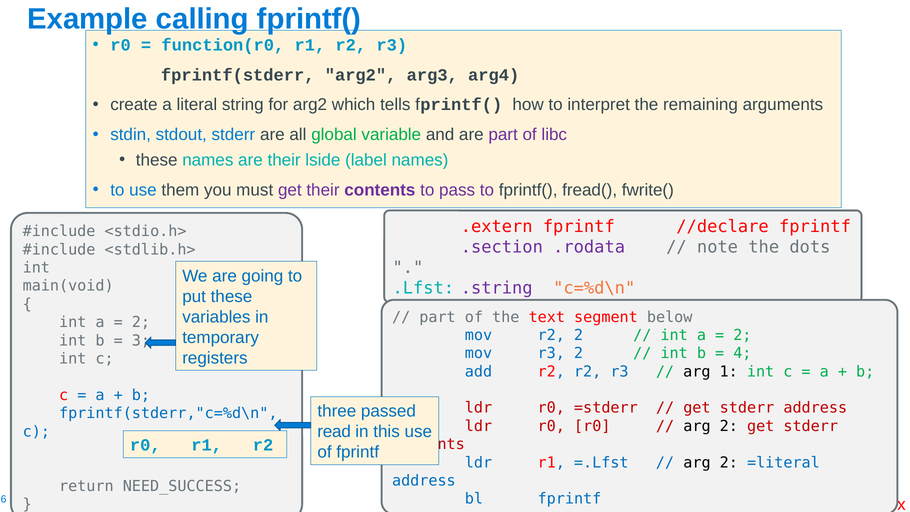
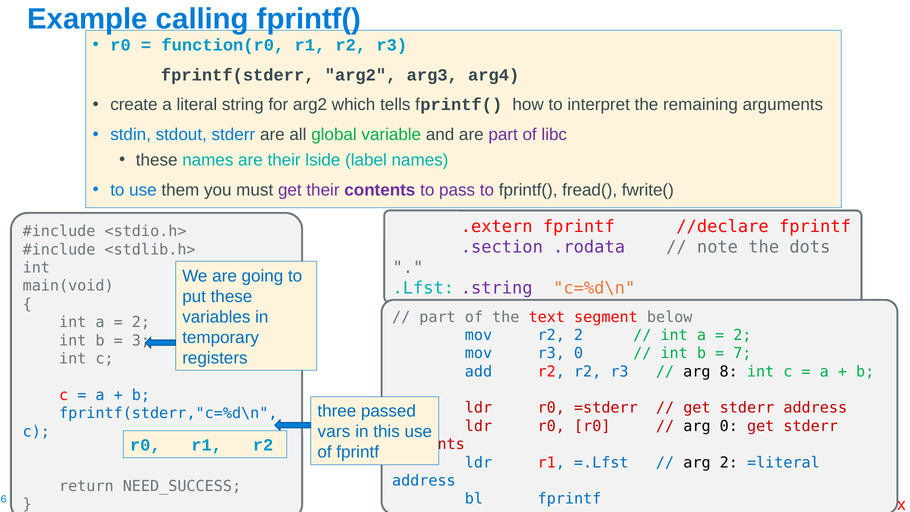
r3 2: 2 -> 0 (579, 353)
4: 4 -> 7 (742, 353)
1: 1 -> 8 (729, 371)
2: 2 -> 0 (729, 426)
read: read -> vars (334, 432)
